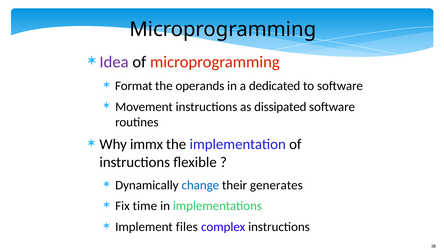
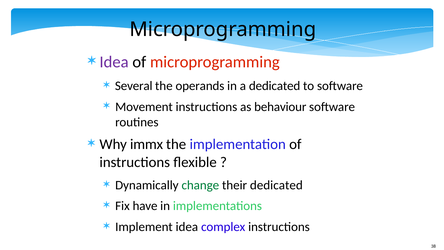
Format: Format -> Several (134, 86)
dissipated: dissipated -> behaviour (280, 107)
change colour: blue -> green (200, 185)
their generates: generates -> dedicated (276, 185)
time: time -> have (145, 206)
Implement files: files -> idea (187, 227)
